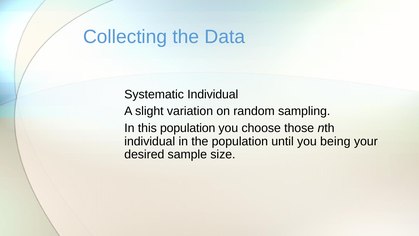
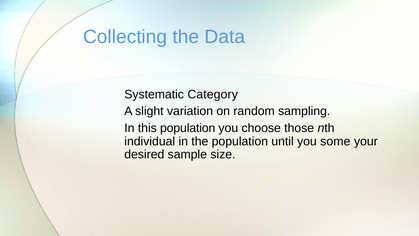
Systematic Individual: Individual -> Category (213, 94)
being: being -> some (335, 141)
